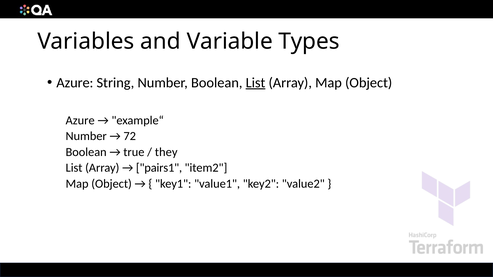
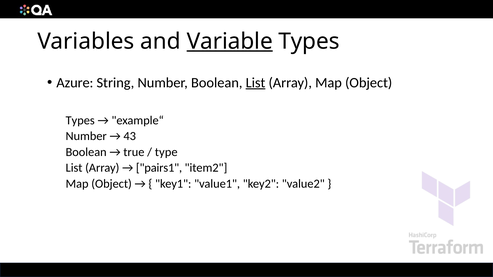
Variable underline: none -> present (230, 41)
Azure: Azure -> Types (80, 120)
72: 72 -> 43 (130, 136)
they: they -> type (166, 152)
